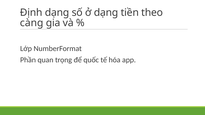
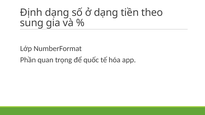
càng: càng -> sung (32, 23)
